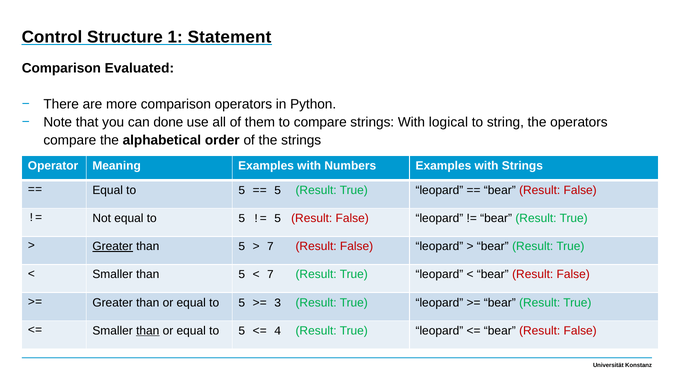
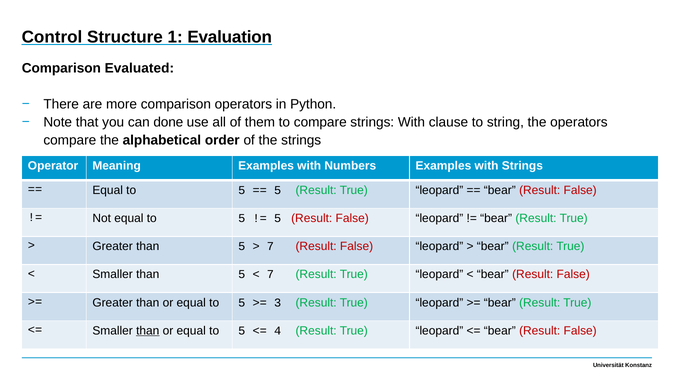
Statement: Statement -> Evaluation (230, 37)
logical: logical -> clause (448, 122)
Greater underline: present -> none (113, 246)
